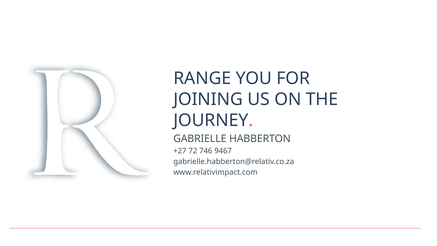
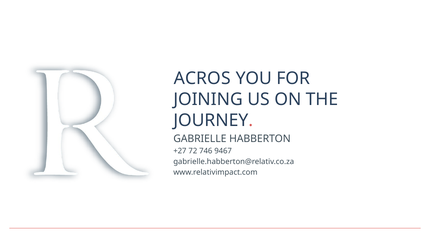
RANGE: RANGE -> ACROS (202, 78)
